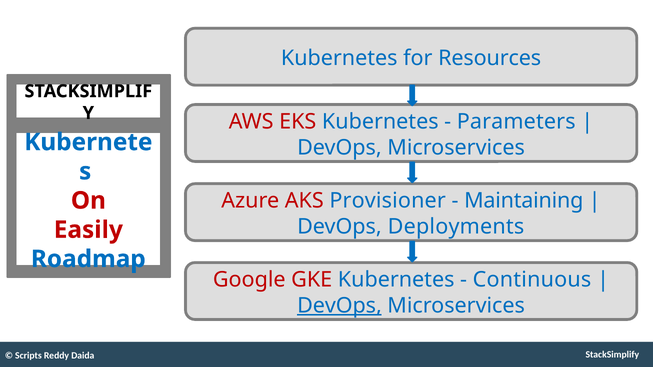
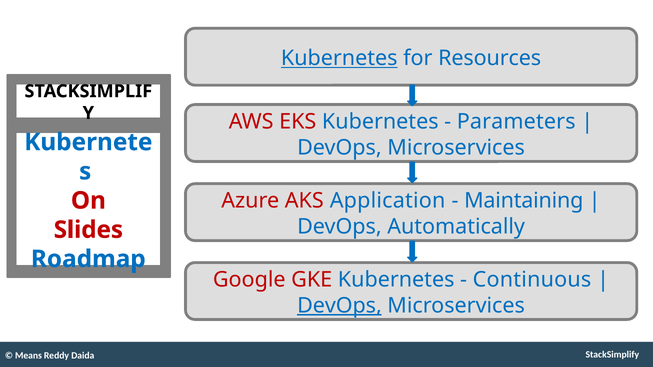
Kubernetes underline: none -> present (339, 58)
Provisioner: Provisioner -> Application (388, 201)
Deployments: Deployments -> Automatically (456, 227)
Easily: Easily -> Slides (88, 230)
Scripts: Scripts -> Means (28, 356)
